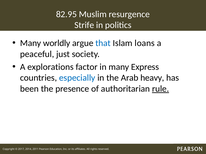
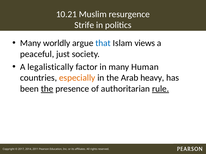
82.95: 82.95 -> 10.21 (66, 14)
loans: loans -> views (145, 43)
explorations: explorations -> legalistically (50, 67)
Express: Express -> Human (145, 67)
especially colour: blue -> orange (77, 78)
the underline: none -> present (47, 89)
